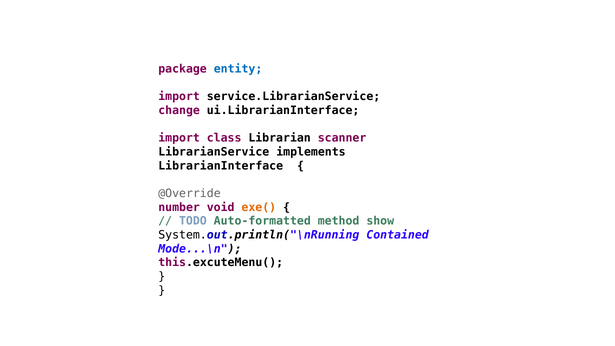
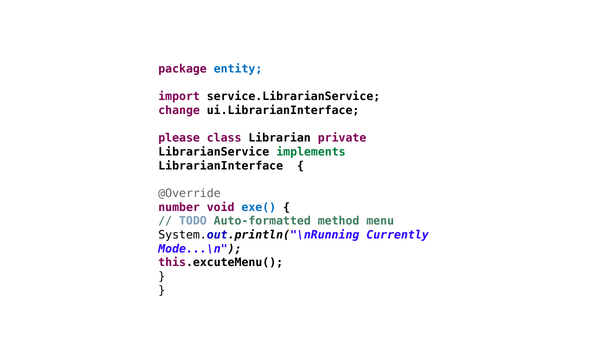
import: import -> please (179, 138)
scanner: scanner -> private (342, 138)
implements colour: black -> green (311, 152)
exe( colour: orange -> blue (259, 207)
show: show -> menu (380, 221)
Contained: Contained -> Currently (398, 235)
